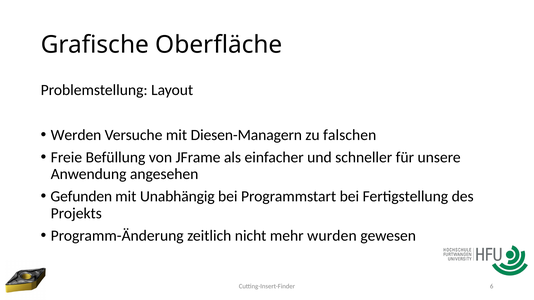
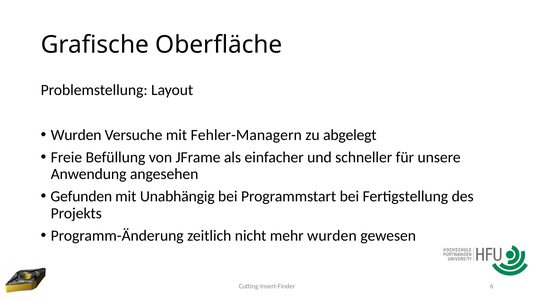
Werden: Werden -> Wurden (76, 135)
Diesen-Managern: Diesen-Managern -> Fehler-Managern (246, 135)
falschen: falschen -> abgelegt (350, 135)
